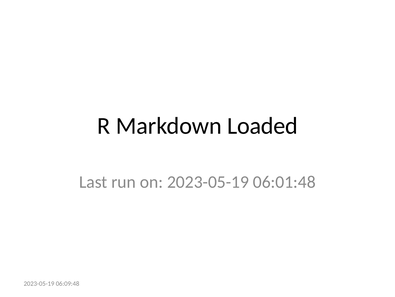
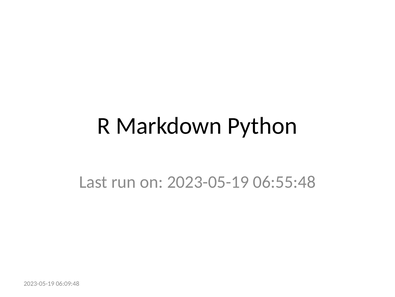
Loaded: Loaded -> Python (262, 125)
06:01:48: 06:01:48 -> 06:55:48 (284, 182)
